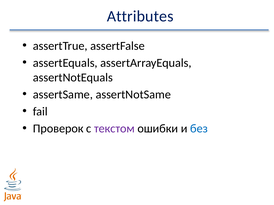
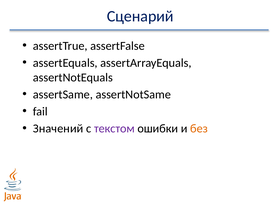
Attributes: Attributes -> Сценарий (140, 16)
Проверок: Проверок -> Значений (58, 129)
без colour: blue -> orange (199, 129)
